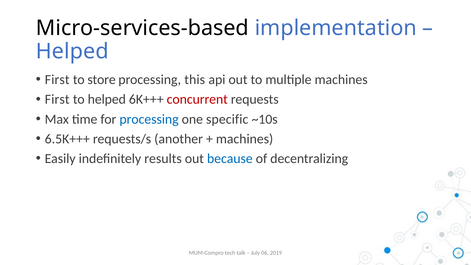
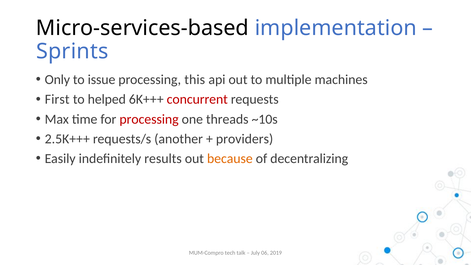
Helped: Helped -> Sprints (72, 51)
First: First -> Only (57, 80)
store: store -> issue (102, 80)
processing colour: blue -> red (149, 119)
specific: specific -> threads (227, 119)
6.5K+++: 6.5K+++ -> 2.5K+++ (67, 139)
machines: machines -> providers (245, 139)
because colour: blue -> orange (230, 159)
